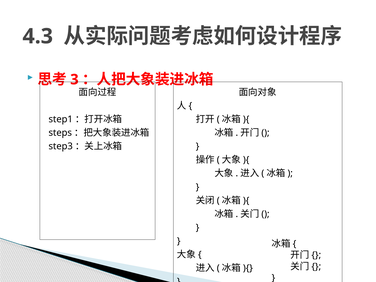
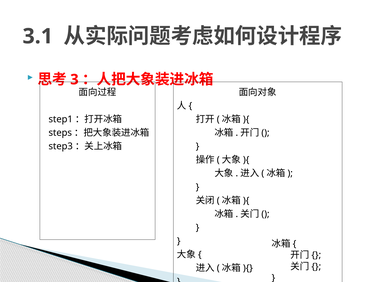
4.3: 4.3 -> 3.1 (38, 36)
